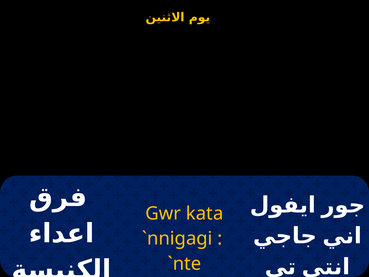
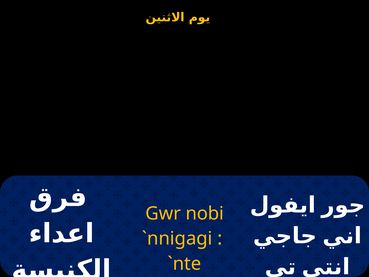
kata: kata -> nobi (205, 213)
